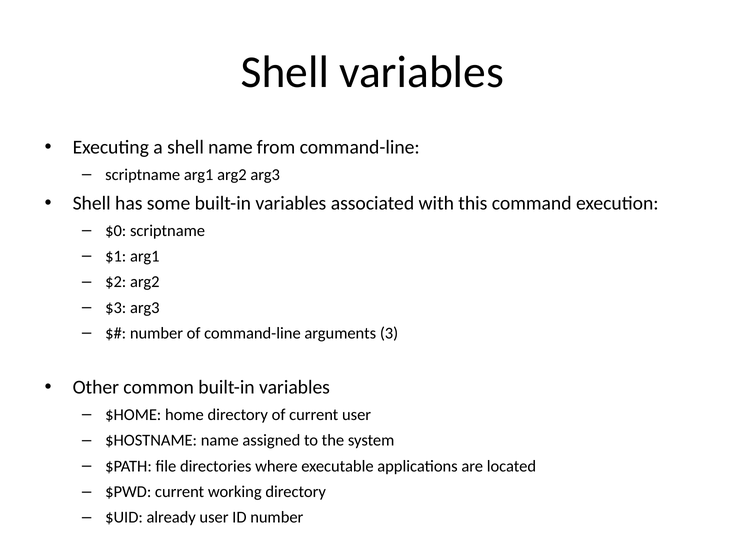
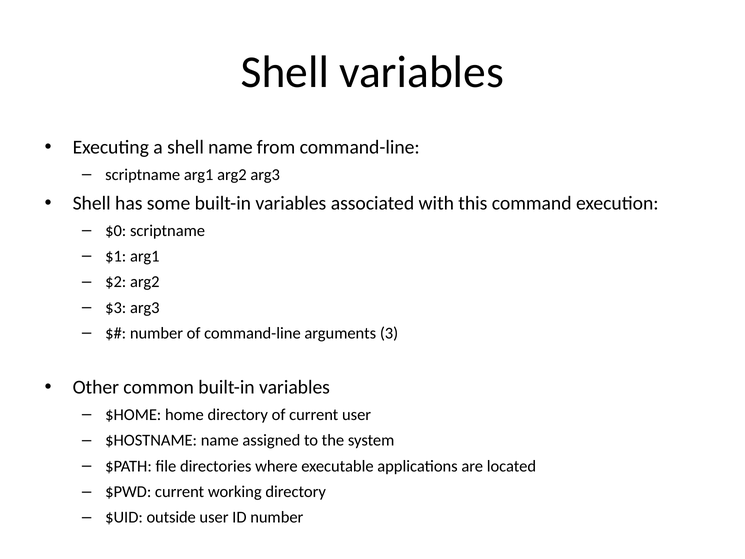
already: already -> outside (171, 517)
